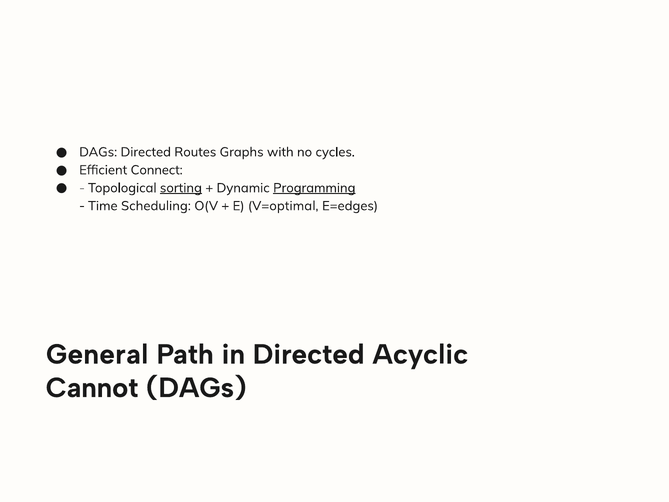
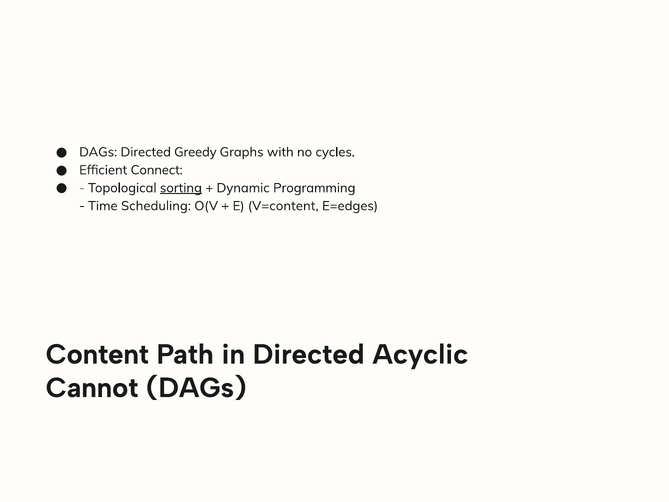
Routes: Routes -> Greedy (195, 152)
Programming underline: present -> none (314, 188)
V=optimal: V=optimal -> V=content (283, 206)
General: General -> Content (97, 354)
